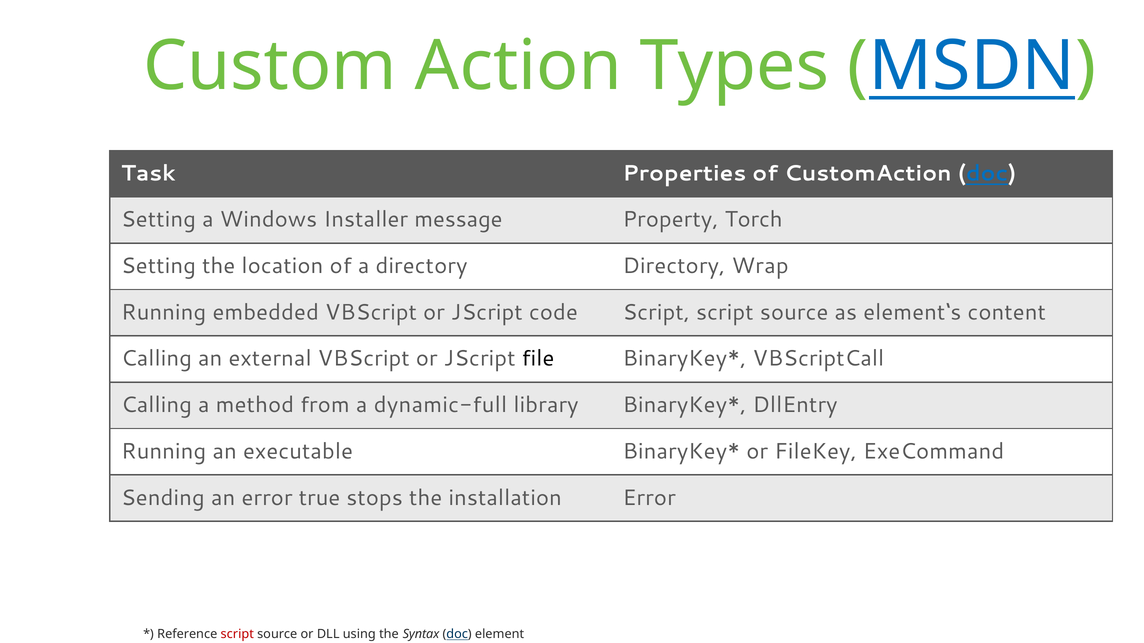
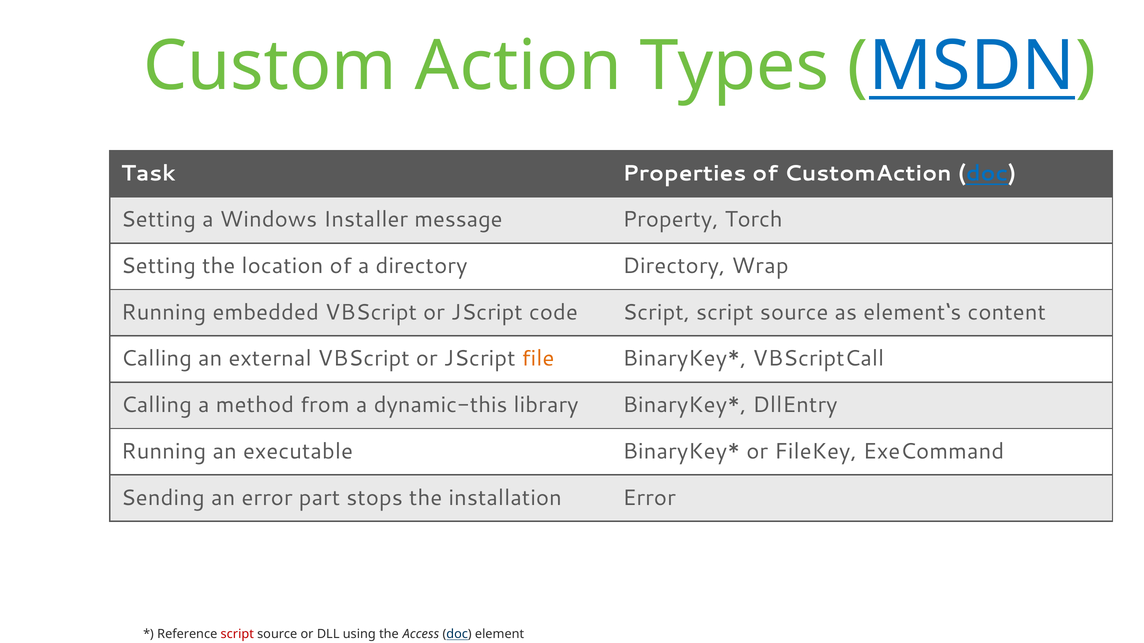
file colour: black -> orange (538, 359)
dynamic-full: dynamic-full -> dynamic-this (441, 405)
true: true -> part (319, 498)
Syntax: Syntax -> Access (421, 634)
